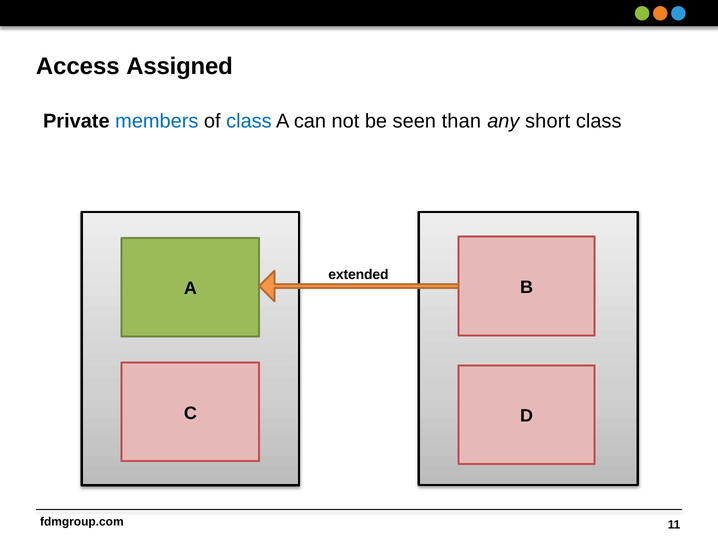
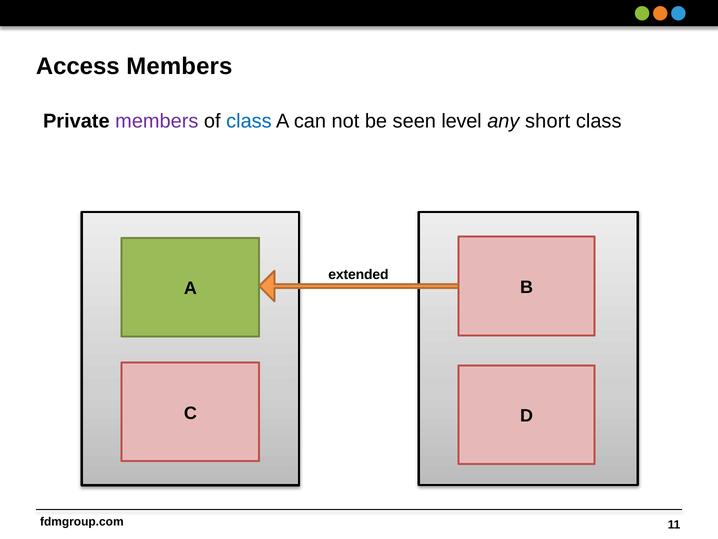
Access Assigned: Assigned -> Members (179, 66)
members colour: blue -> purple (157, 121)
than: than -> level (462, 121)
